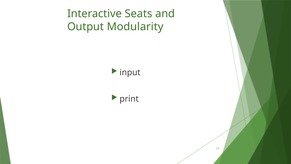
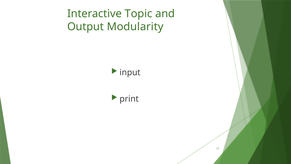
Seats: Seats -> Topic (139, 14)
